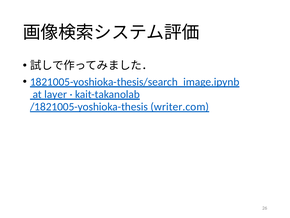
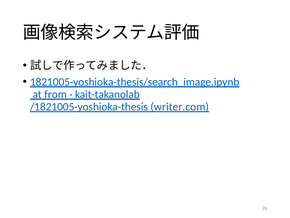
layer: layer -> from (56, 94)
